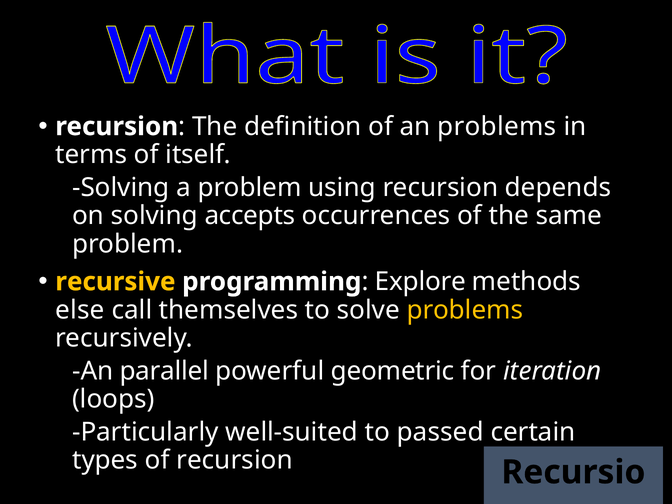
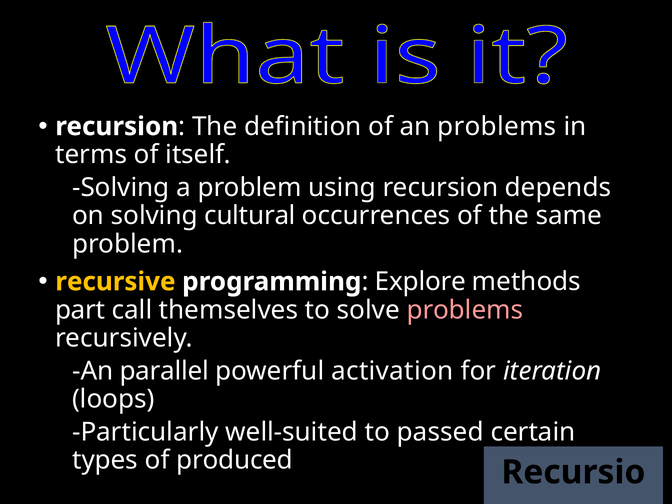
accepts: accepts -> cultural (250, 216)
else: else -> part (80, 310)
problems colour: yellow -> pink (465, 310)
geometric: geometric -> activation (392, 371)
of recursion: recursion -> produced (235, 460)
